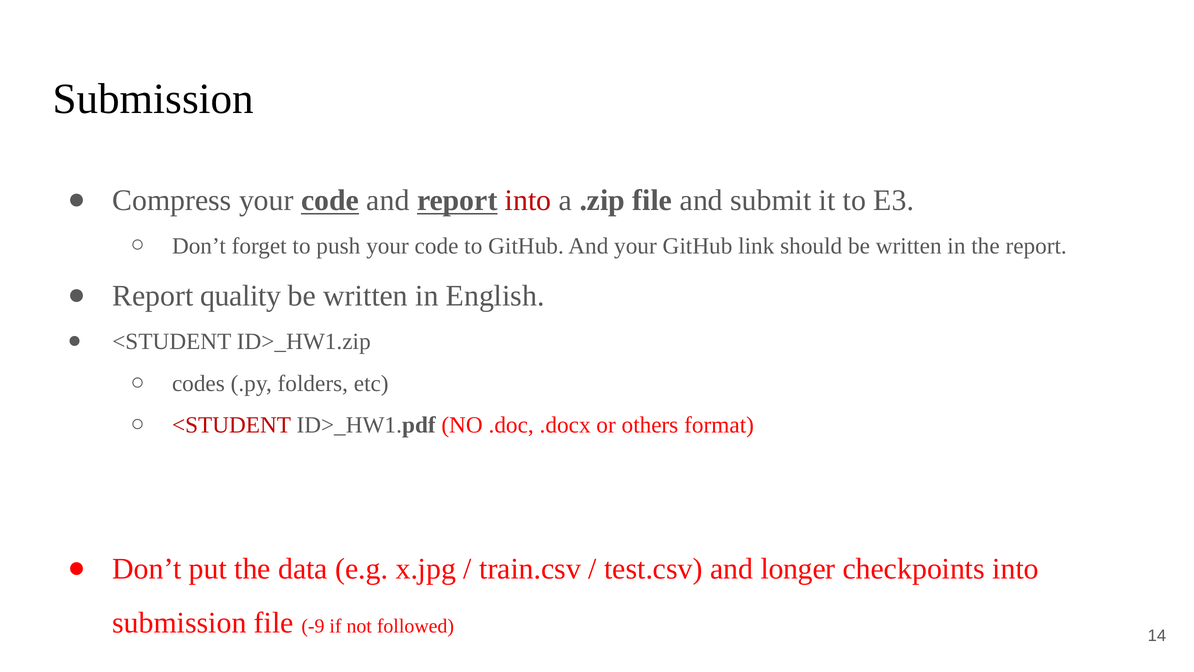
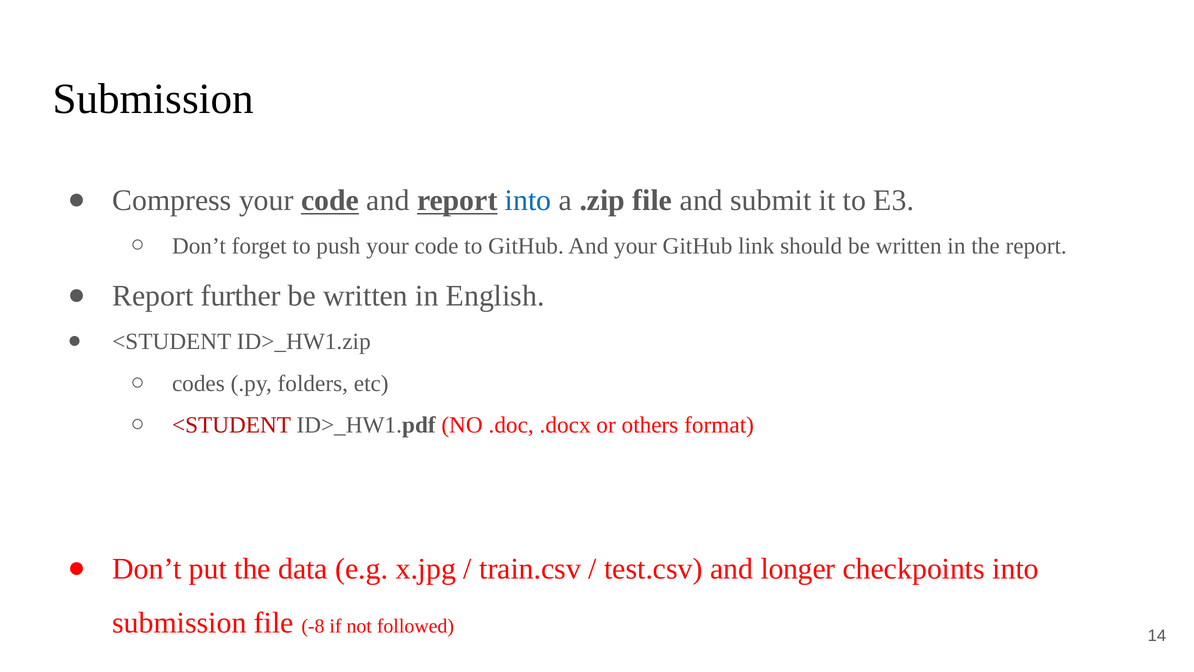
into colour: red -> blue (528, 200)
quality: quality -> further (241, 296)
-9: -9 -> -8 (313, 626)
